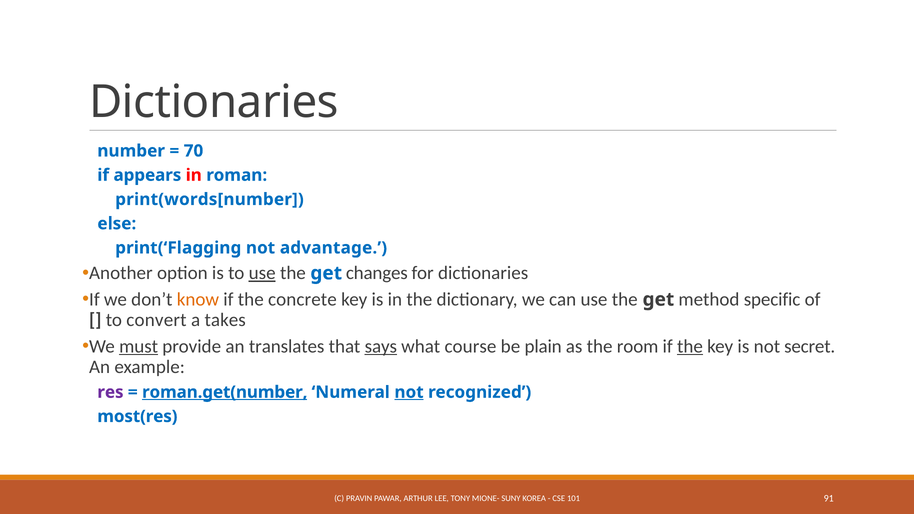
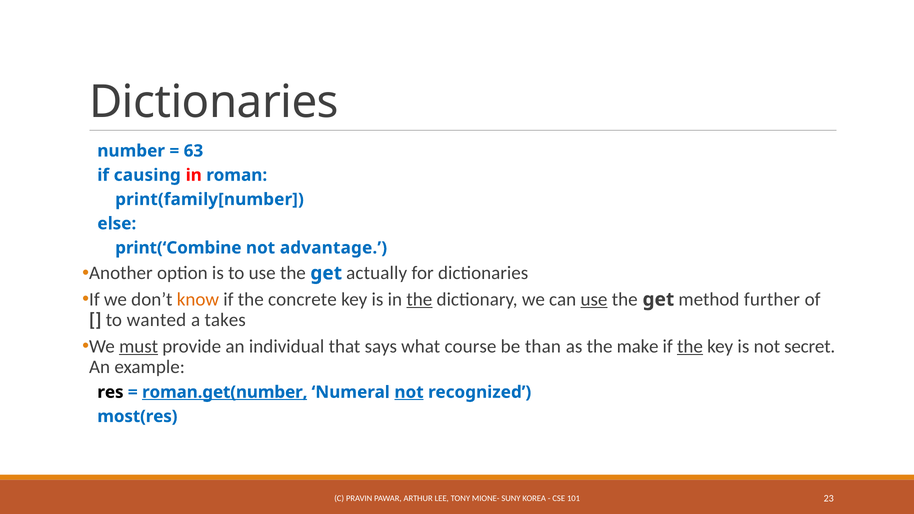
70: 70 -> 63 (193, 151)
appears: appears -> causing (147, 175)
print(words[number: print(words[number -> print(family[number (210, 199)
print(‘Flagging: print(‘Flagging -> print(‘Combine (178, 248)
use underline: present -> none (262, 273)
changes: changes -> actually (377, 273)
the underline: none -> present (419, 299)
use underline: none -> present (594, 299)
specific: specific -> further (772, 299)
convert: convert -> wanted (156, 320)
translates: translates -> individual (287, 346)
says underline: present -> none (381, 346)
plain: plain -> than (543, 346)
room: room -> make (638, 346)
res colour: purple -> black (110, 392)
91: 91 -> 23 (829, 499)
